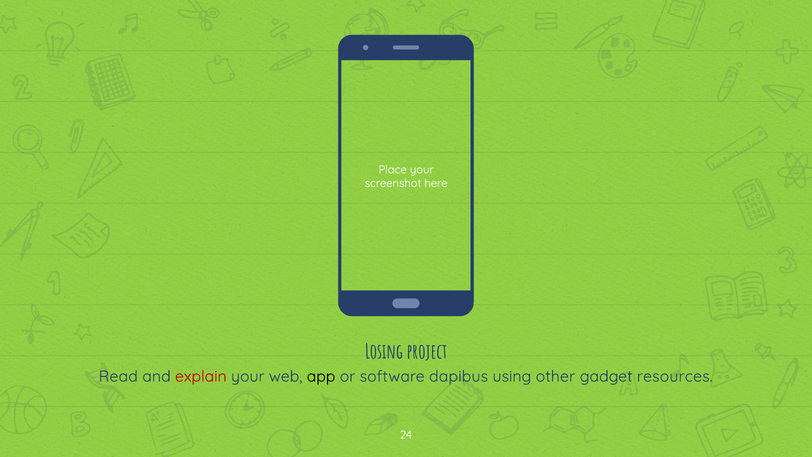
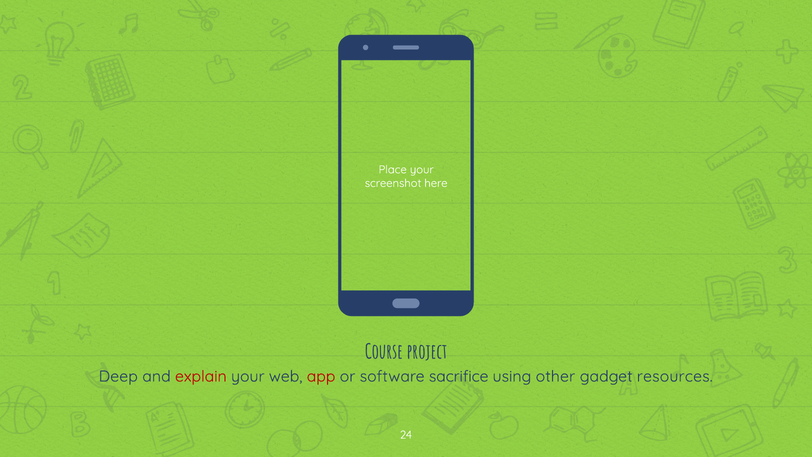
Losing: Losing -> Course (384, 352)
Read: Read -> Deep (118, 376)
app colour: black -> red (321, 376)
dapibus: dapibus -> sacrifice (459, 376)
